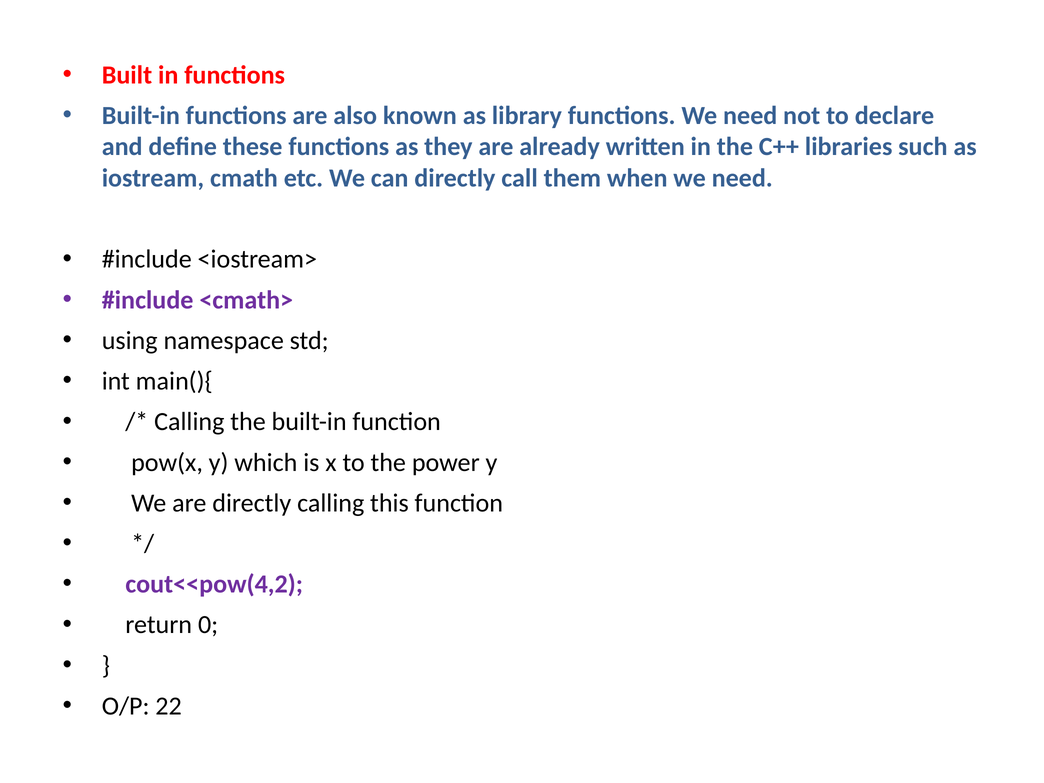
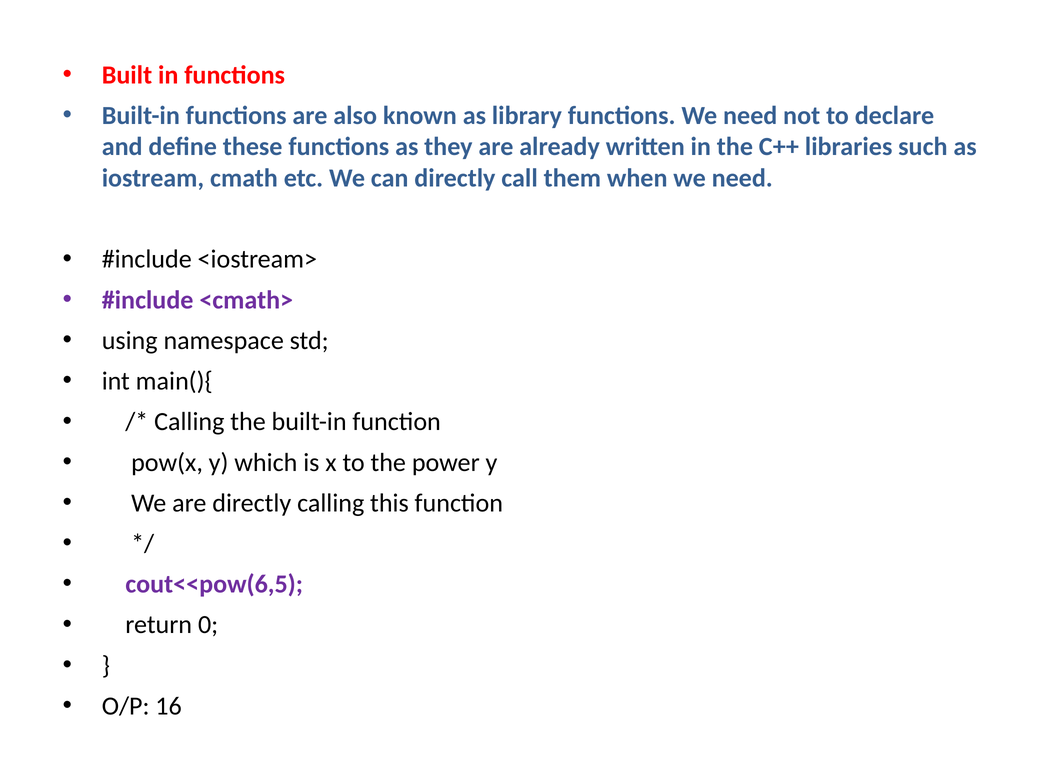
cout<<pow(4,2: cout<<pow(4,2 -> cout<<pow(6,5 (214, 584)
22: 22 -> 16 (169, 706)
